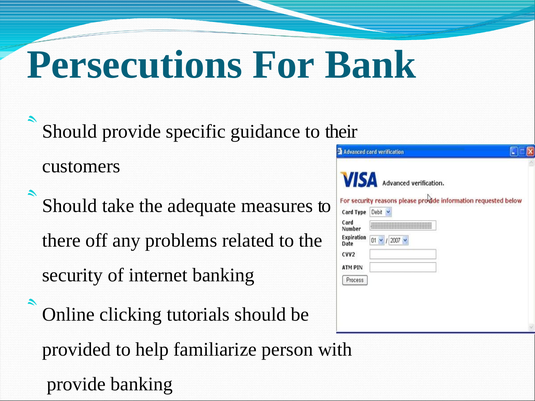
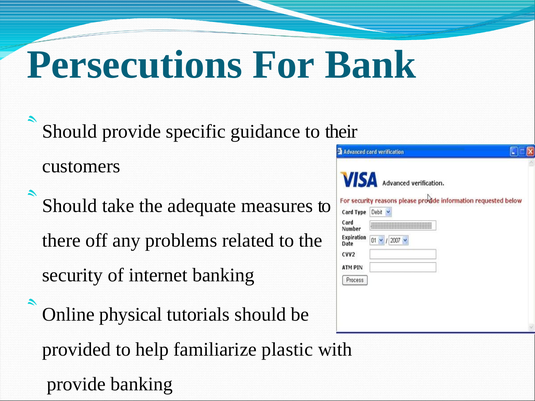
clicking: clicking -> physical (131, 315)
person: person -> plastic (287, 350)
